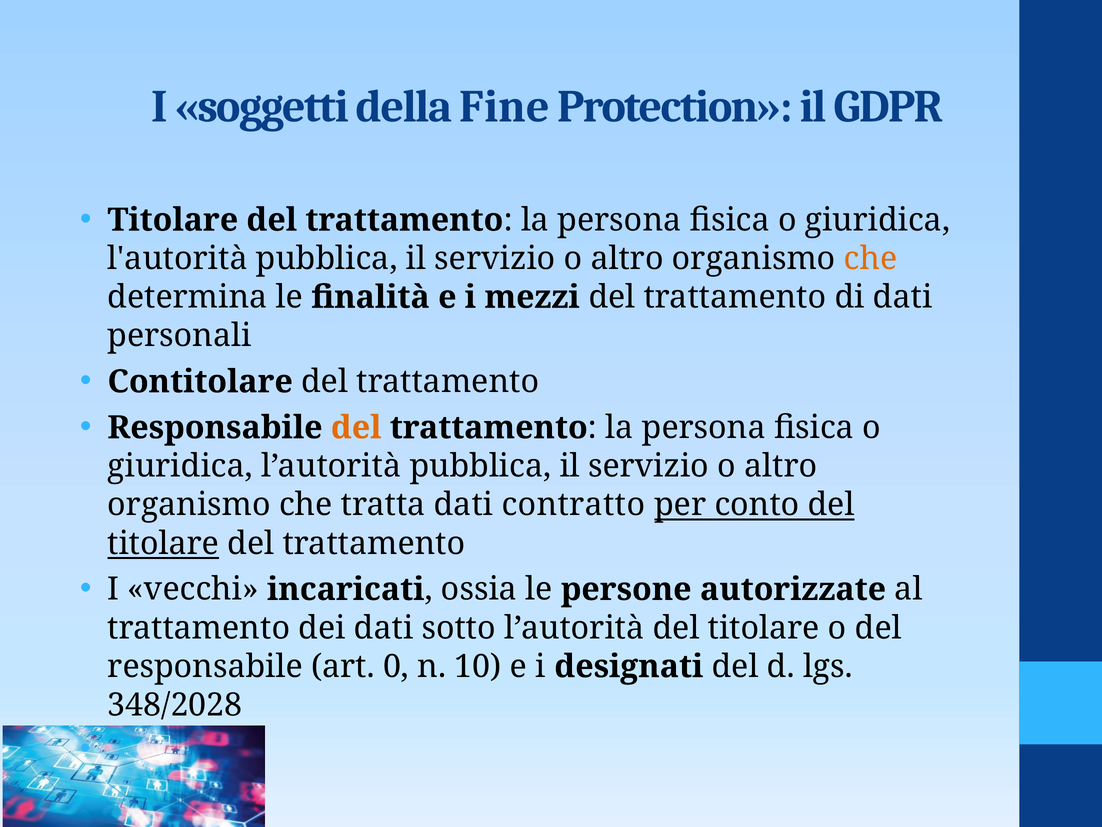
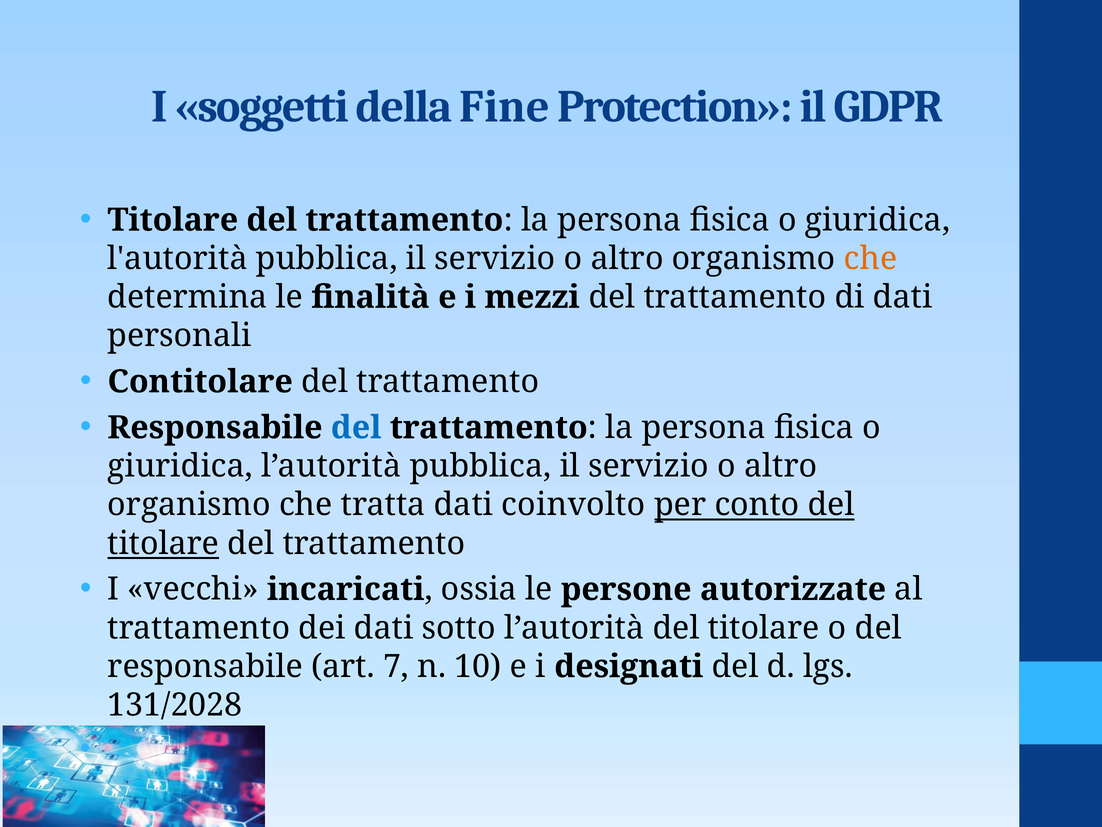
del colour: orange -> blue (356, 427)
contratto: contratto -> coinvolto (573, 505)
0: 0 -> 7 (396, 666)
348/2028: 348/2028 -> 131/2028 (175, 705)
